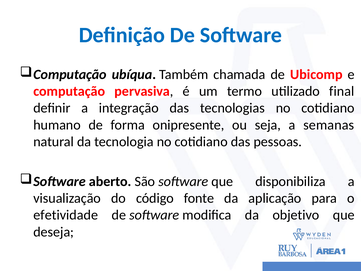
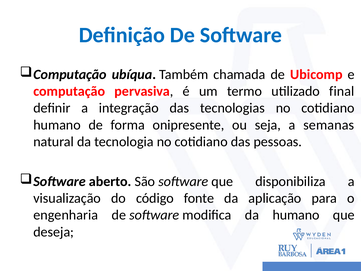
efetividade: efetividade -> engenharia (66, 215)
da objetivo: objetivo -> humano (296, 215)
